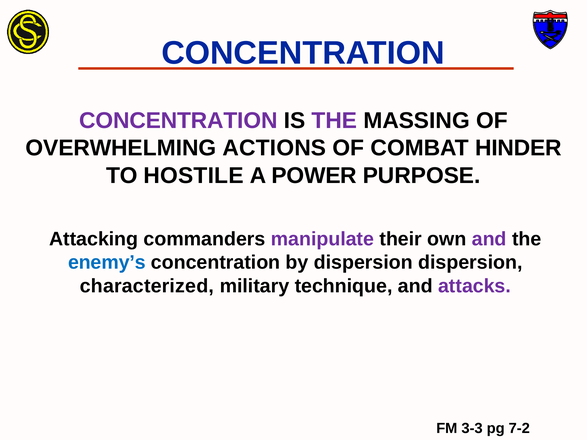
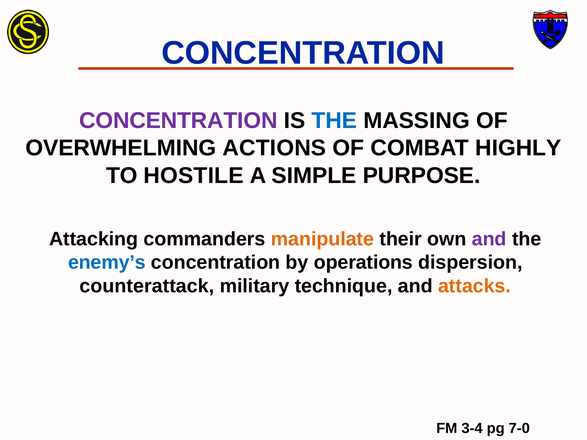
THE colour: purple -> blue (334, 121)
HINDER: HINDER -> HIGHLY (518, 148)
POWER: POWER -> SIMPLE (314, 176)
manipulate colour: purple -> orange (322, 239)
by dispersion: dispersion -> operations (363, 263)
characterized: characterized -> counterattack (147, 286)
attacks colour: purple -> orange (475, 286)
3-3: 3-3 -> 3-4 (472, 428)
7-2: 7-2 -> 7-0 (519, 428)
